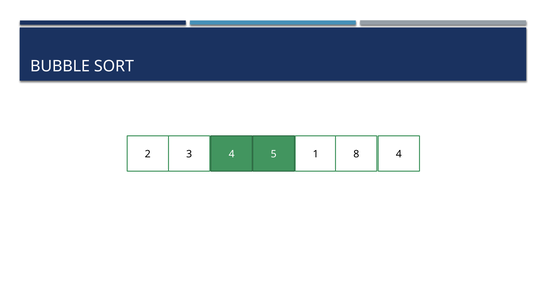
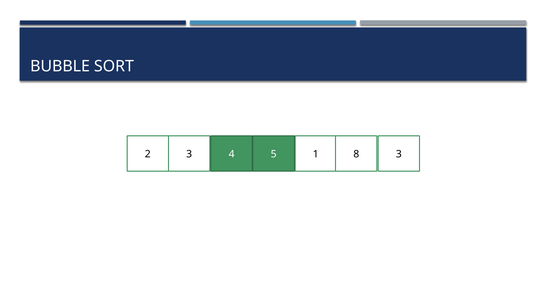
3 4: 4 -> 3 (399, 154)
